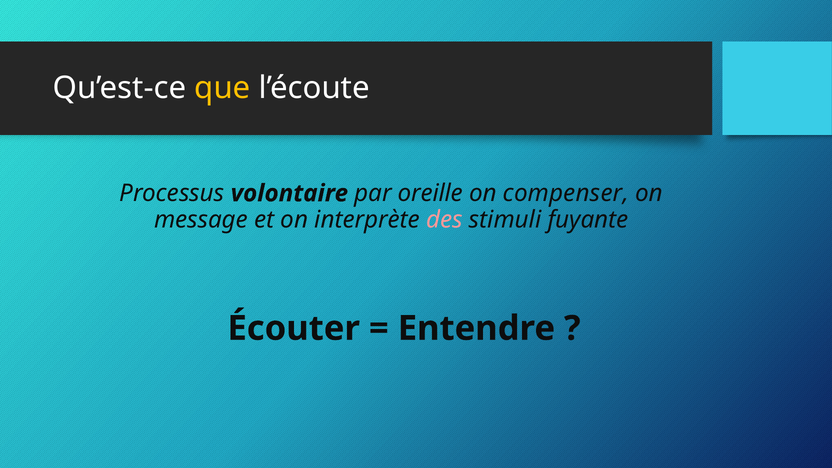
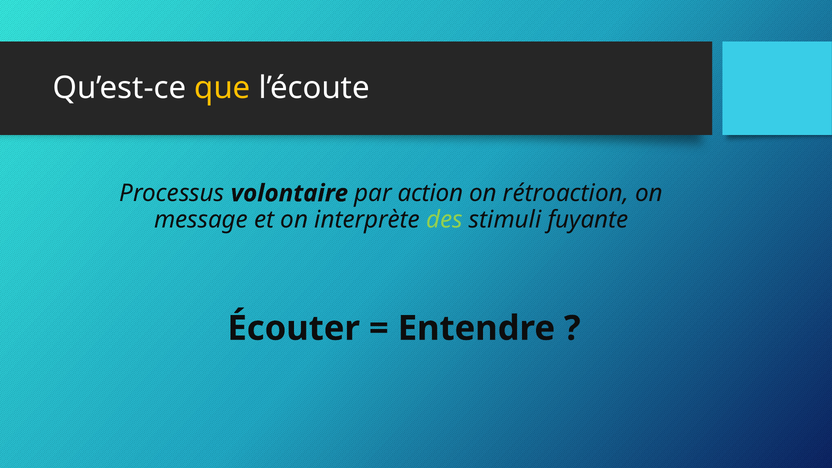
oreille: oreille -> action (430, 193)
compenser: compenser -> rétroaction (566, 193)
des colour: pink -> light green (444, 220)
